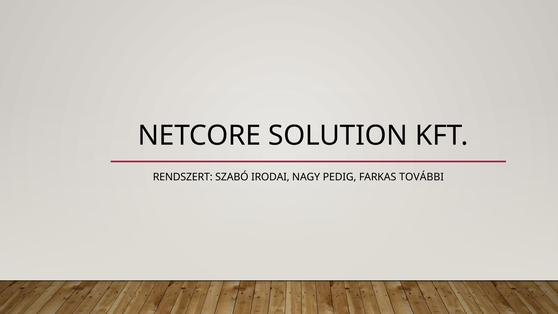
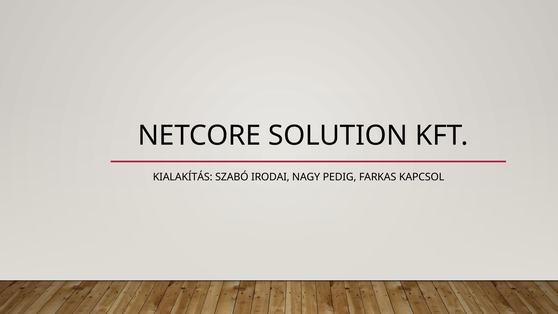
RENDSZERT: RENDSZERT -> KIALAKÍTÁS (183, 177)
TOVÁBBI: TOVÁBBI -> KAPCSOL (422, 177)
